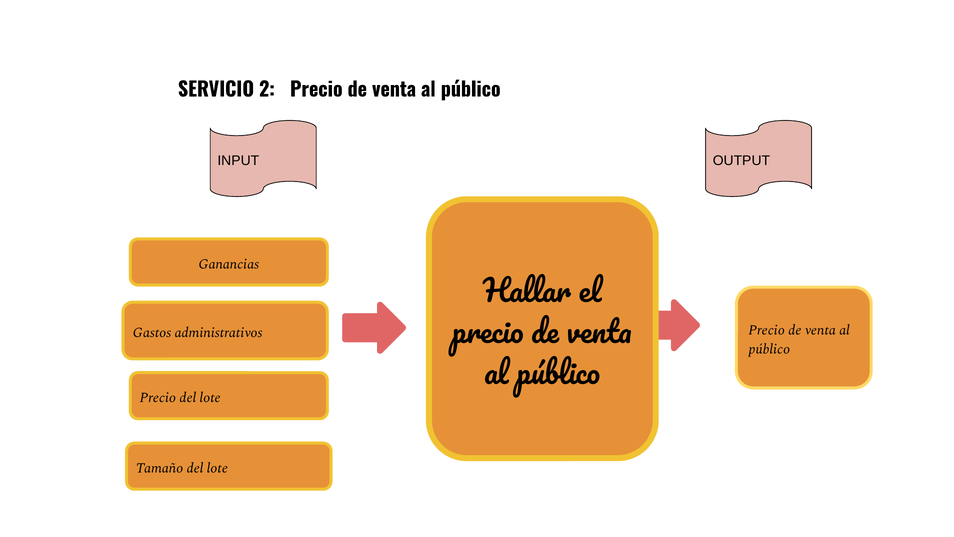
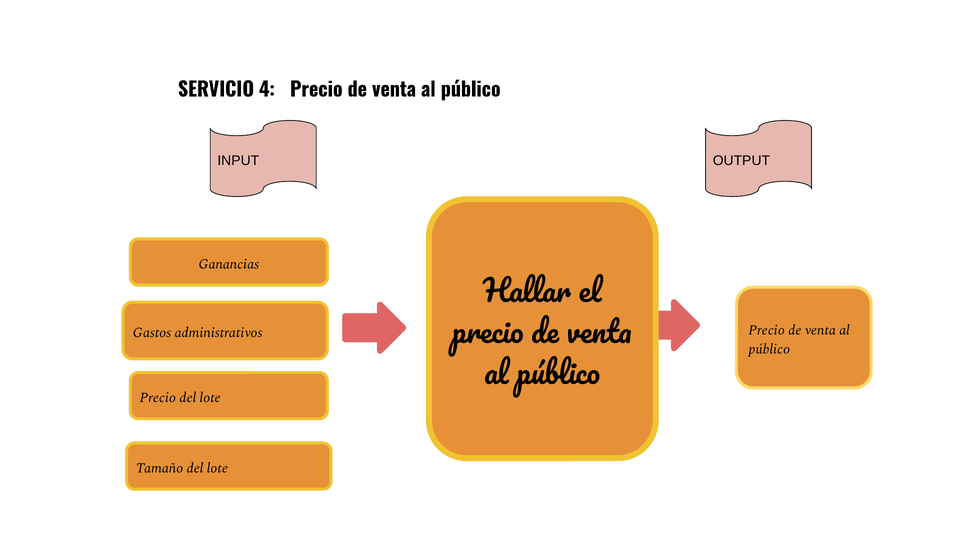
2: 2 -> 4 (267, 90)
